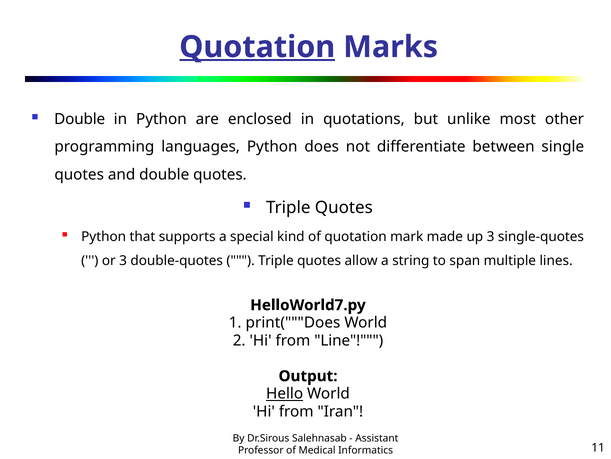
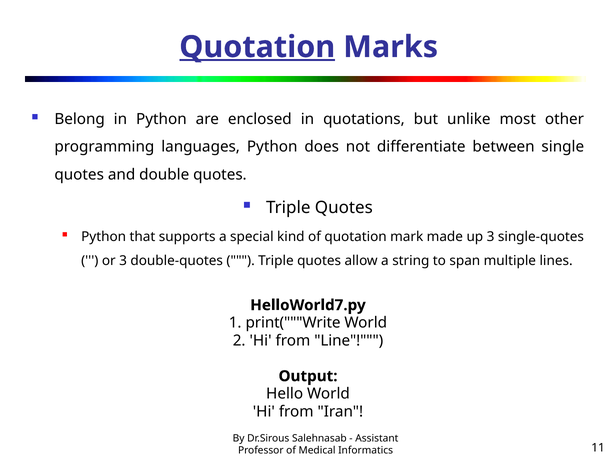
Double: Double -> Belong (80, 119)
print("""Does: print("""Does -> print("""Write (293, 322)
Hello underline: present -> none (285, 393)
